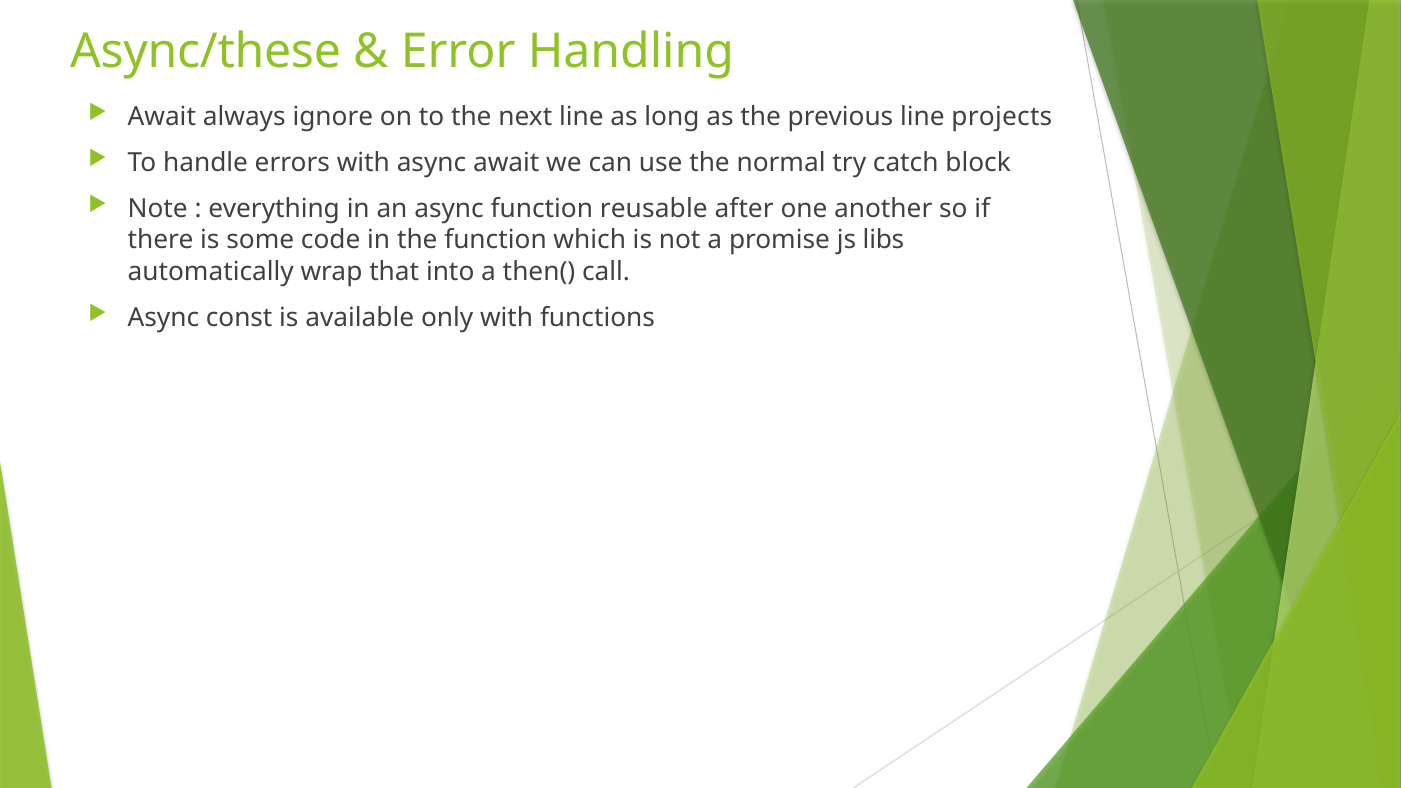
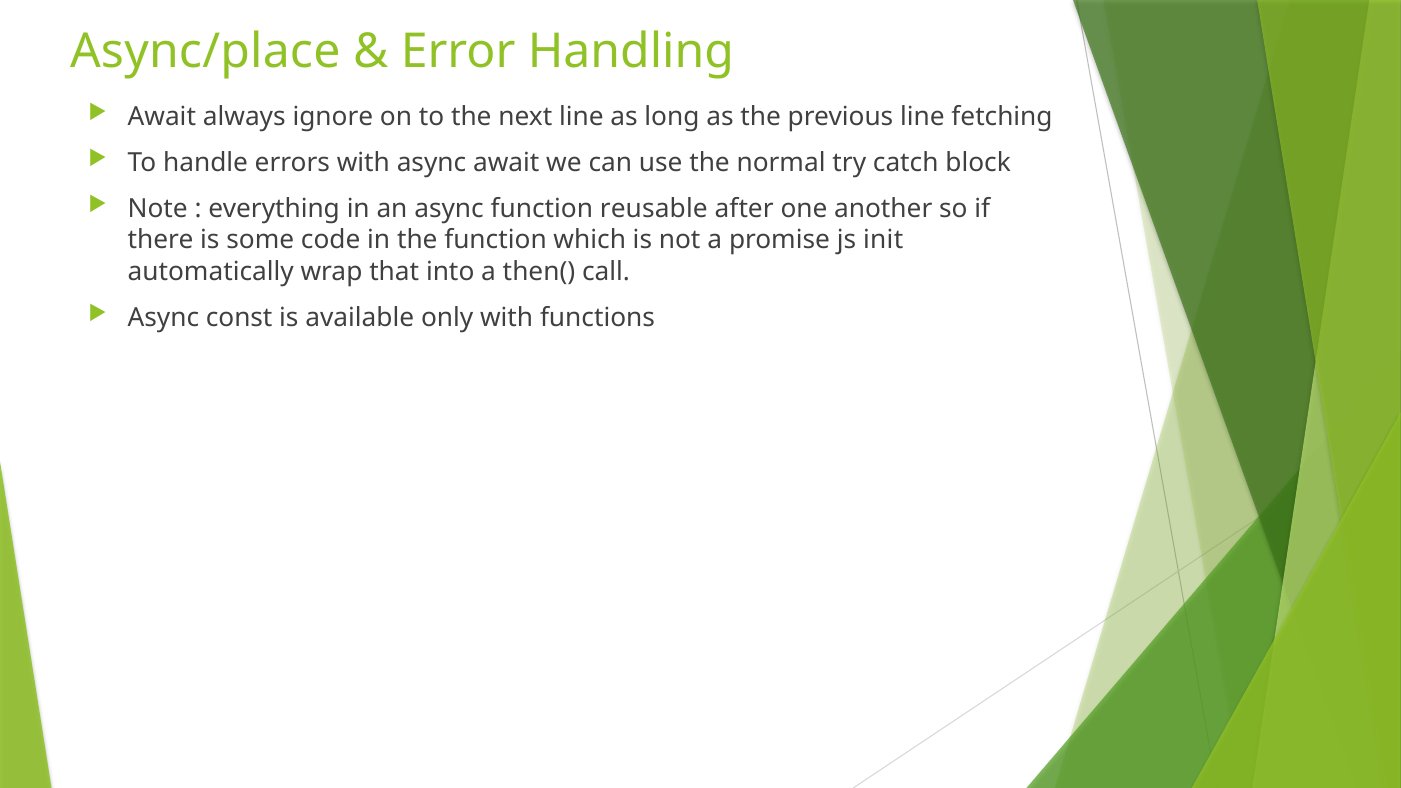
Async/these: Async/these -> Async/place (205, 51)
projects: projects -> fetching (1002, 116)
libs: libs -> init (883, 240)
